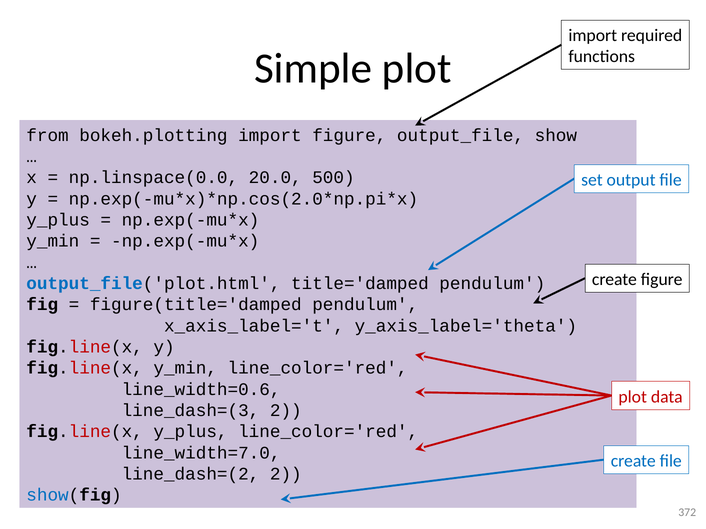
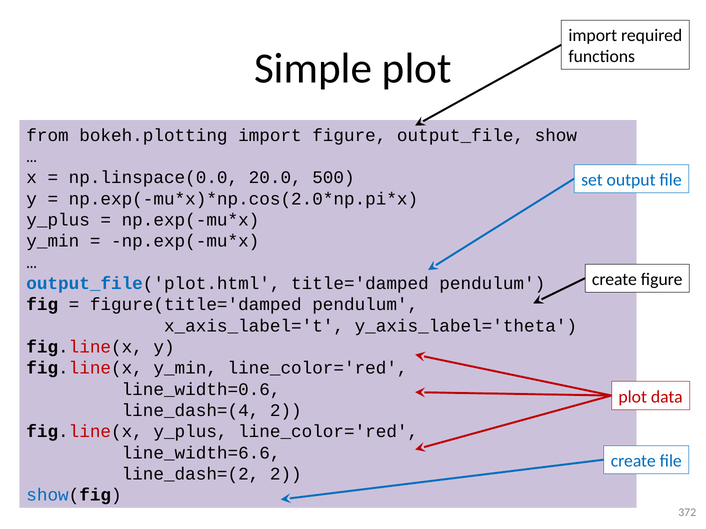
line_dash=(3: line_dash=(3 -> line_dash=(4 (190, 411)
line_width=7.0: line_width=7.0 -> line_width=6.6 (201, 453)
